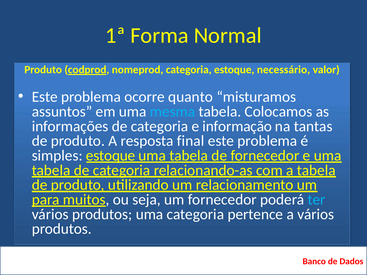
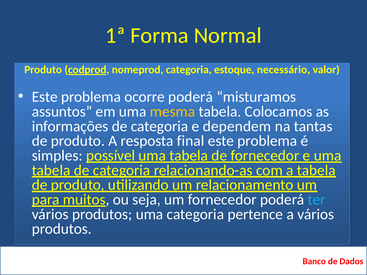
ocorre quanto: quanto -> poderá (191, 97)
mesma colour: light blue -> yellow (173, 112)
informação: informação -> dependem (237, 126)
simples estoque: estoque -> possível (111, 156)
